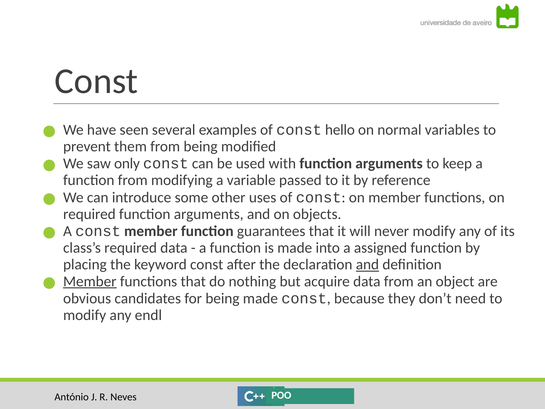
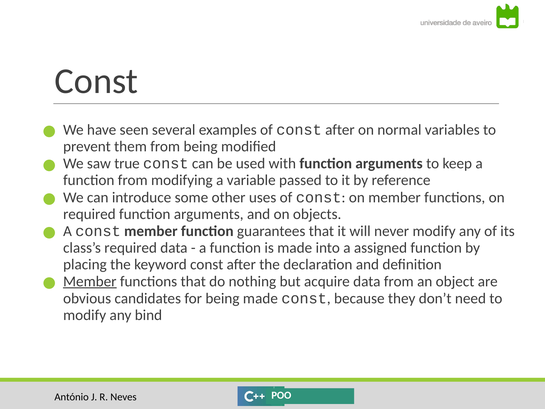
of const hello: hello -> after (340, 130)
only: only -> true (127, 163)
and underline: present -> none (367, 264)
endl: endl -> bind (148, 315)
